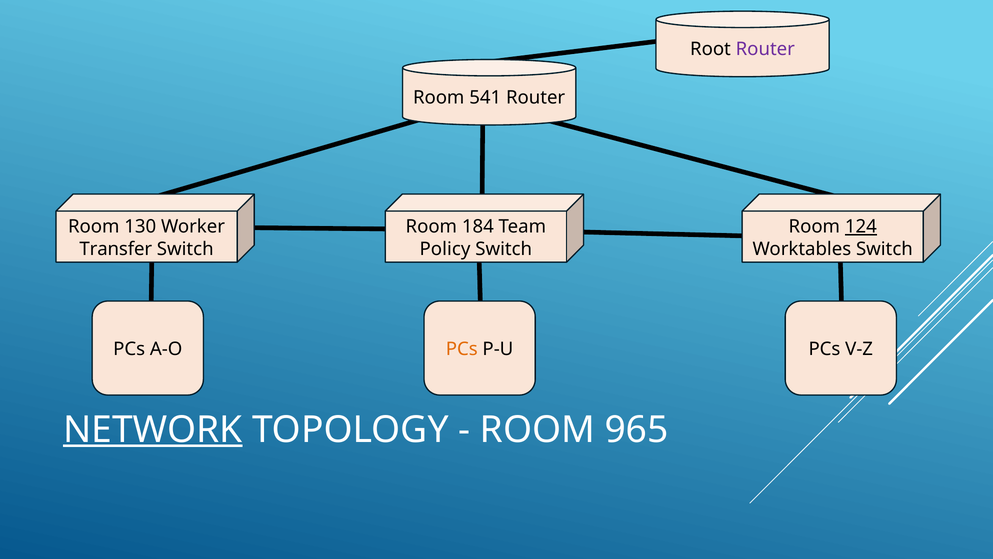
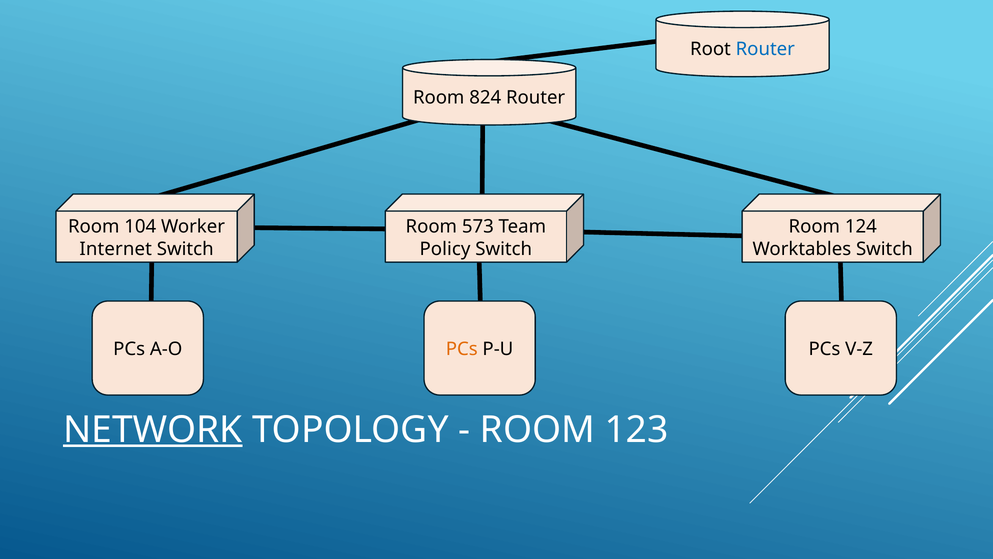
Router colour: purple -> blue (765, 49)
541: 541 -> 824 (485, 98)
130: 130 -> 104 (140, 227)
184: 184 -> 573 (478, 227)
124 underline: present -> none (861, 227)
Transfer: Transfer -> Internet (116, 249)
965: 965 -> 123 (637, 429)
